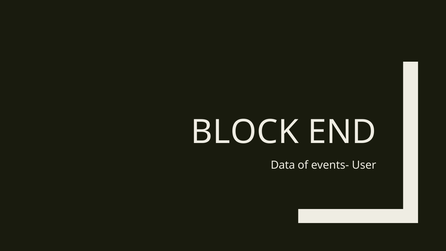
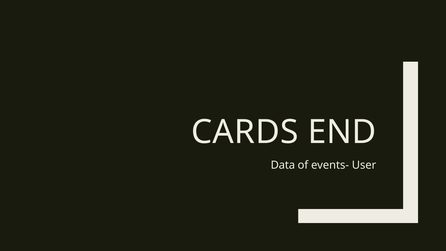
BLOCK: BLOCK -> CARDS (245, 132)
